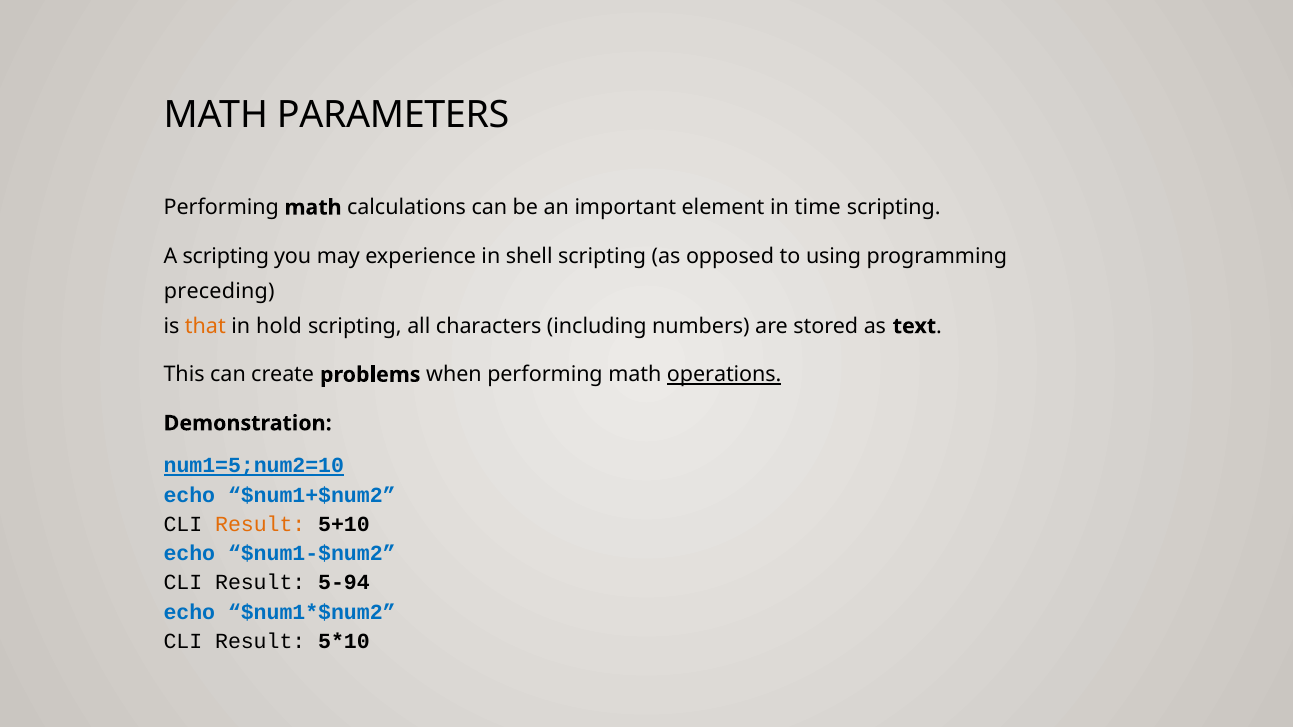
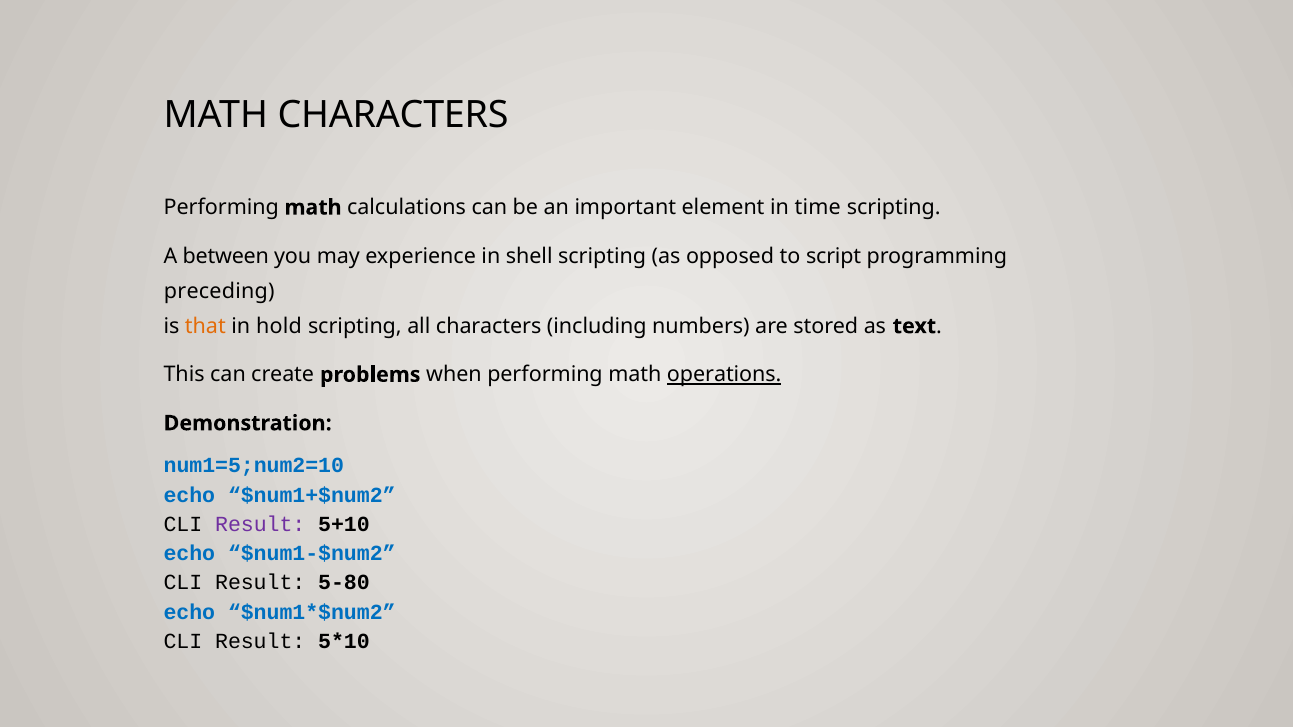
MATH PARAMETERS: PARAMETERS -> CHARACTERS (393, 115)
A scripting: scripting -> between (226, 256)
using: using -> script (834, 256)
num1=5;num2=10 underline: present -> none (254, 466)
Result colour: orange -> purple (260, 524)
5-94: 5-94 -> 5-80 (344, 583)
